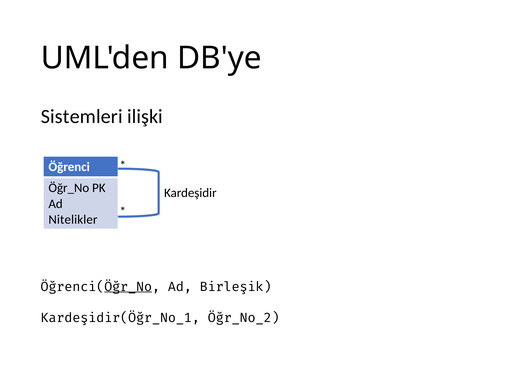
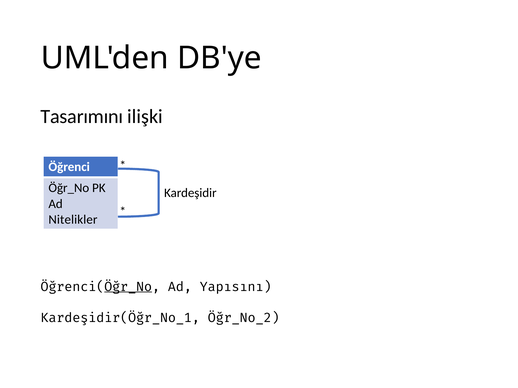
Sistemleri: Sistemleri -> Tasarımını (82, 117)
Birleşik: Birleşik -> Yapısını (236, 287)
